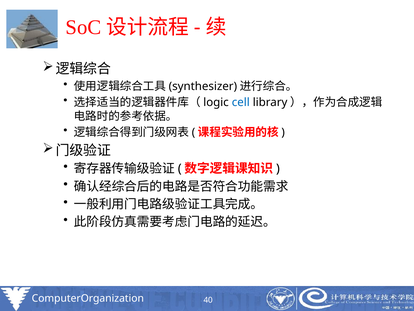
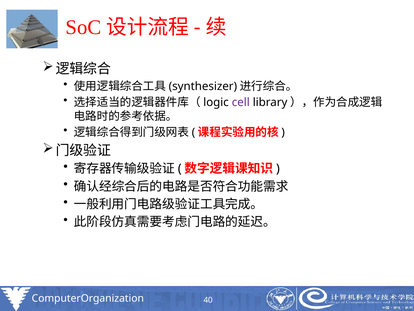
cell colour: blue -> purple (241, 102)
